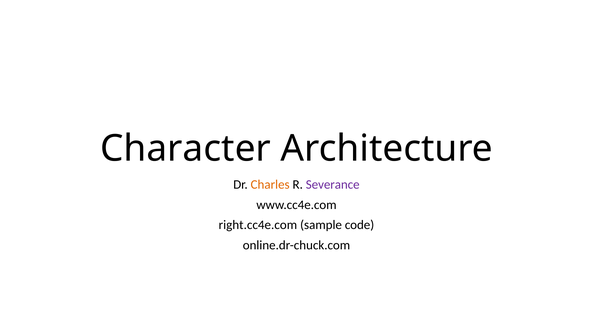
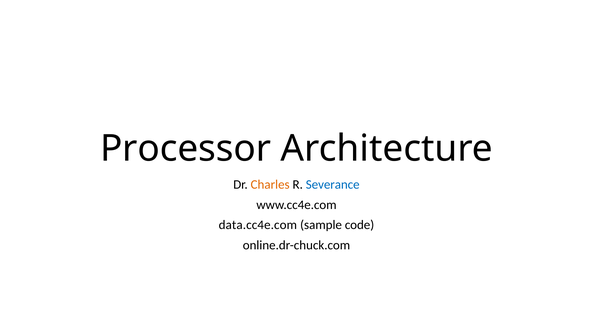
Character: Character -> Processor (186, 148)
Severance colour: purple -> blue (333, 184)
right.cc4e.com: right.cc4e.com -> data.cc4e.com (258, 225)
